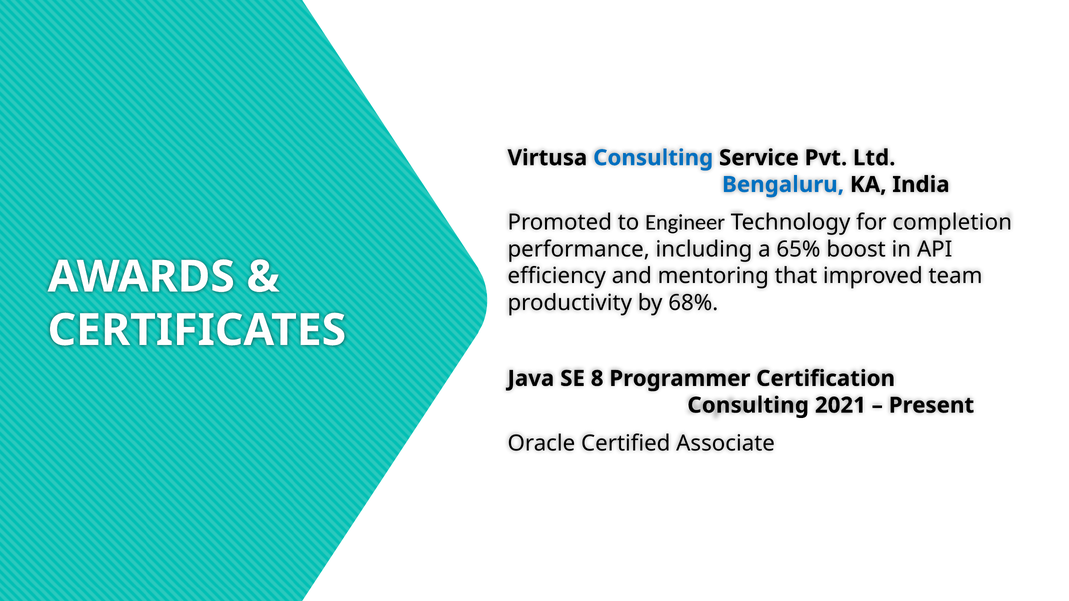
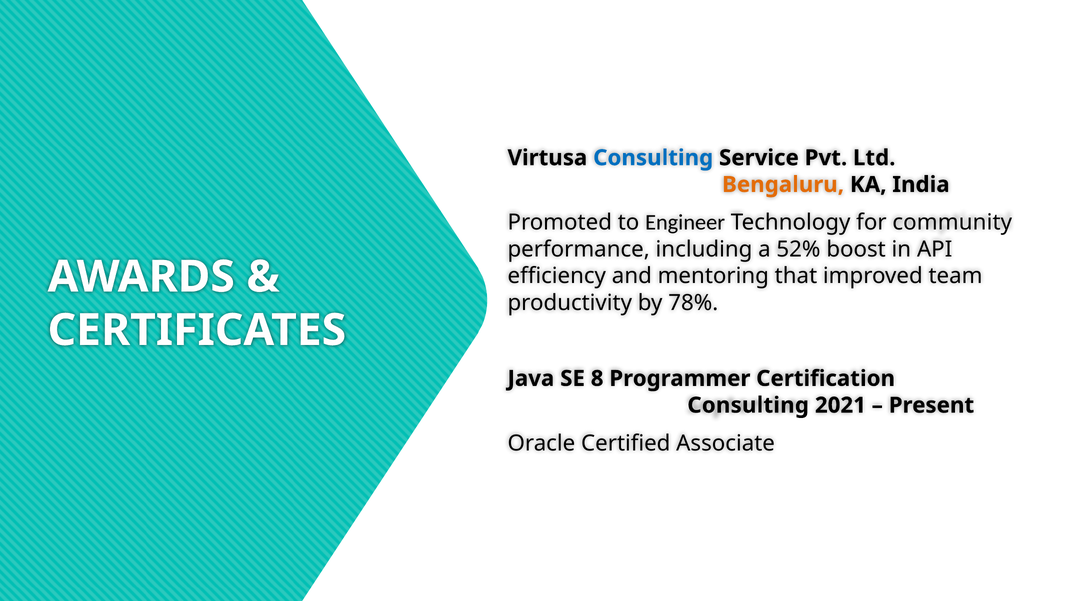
Bengaluru colour: blue -> orange (783, 185)
completion: completion -> community (952, 223)
65%: 65% -> 52% (799, 249)
68%: 68% -> 78% (693, 303)
